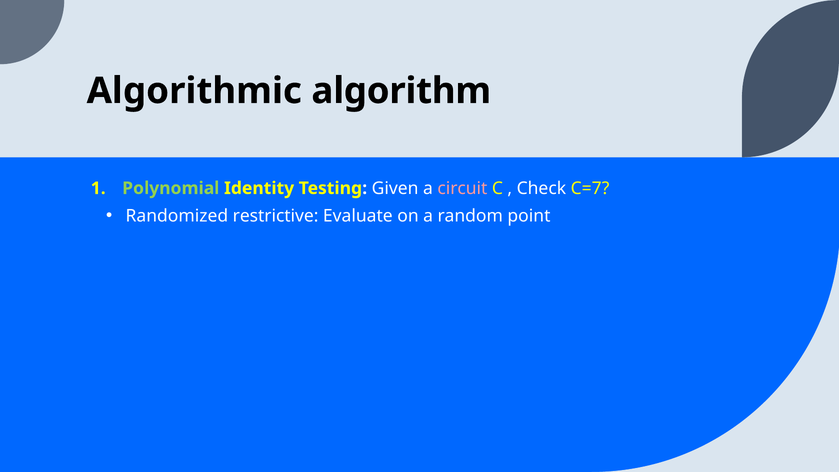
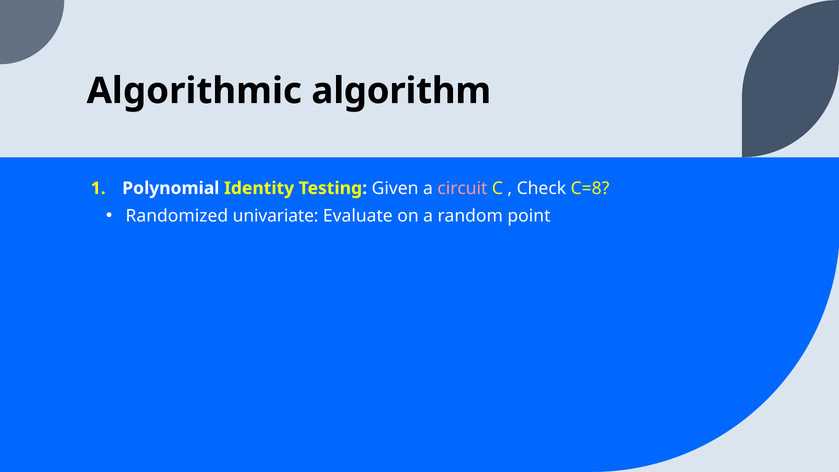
Polynomial colour: light green -> white (171, 188)
C=7: C=7 -> C=8 (590, 188)
restrictive: restrictive -> univariate (276, 216)
